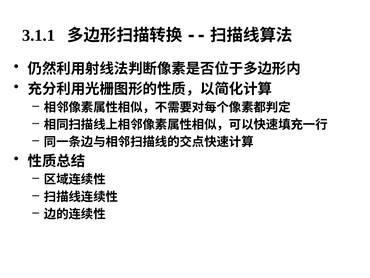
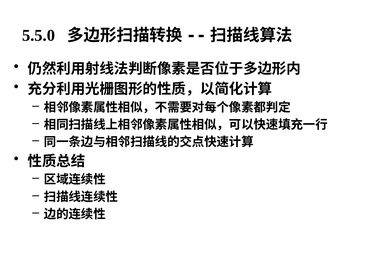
3.1.1: 3.1.1 -> 5.5.0 (39, 35)
